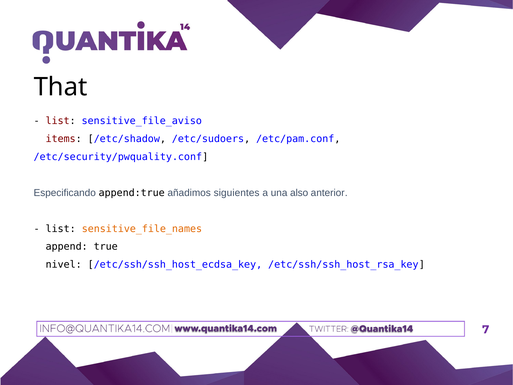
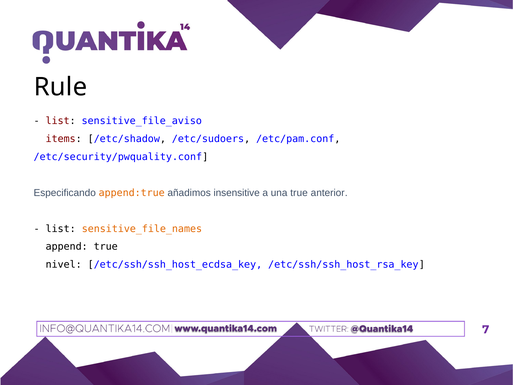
That: That -> Rule (61, 87)
append:true colour: black -> orange (132, 193)
siguientes: siguientes -> insensitive (237, 193)
una also: also -> true (299, 193)
